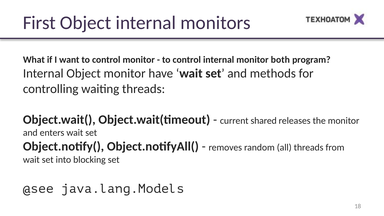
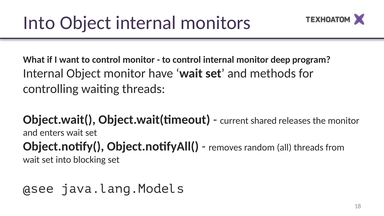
First: First -> Into (39, 23)
both: both -> deep (280, 60)
